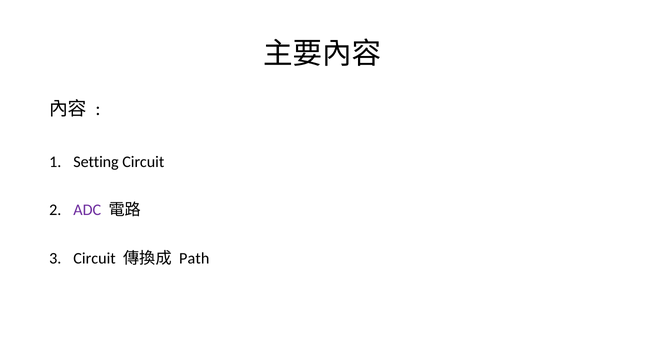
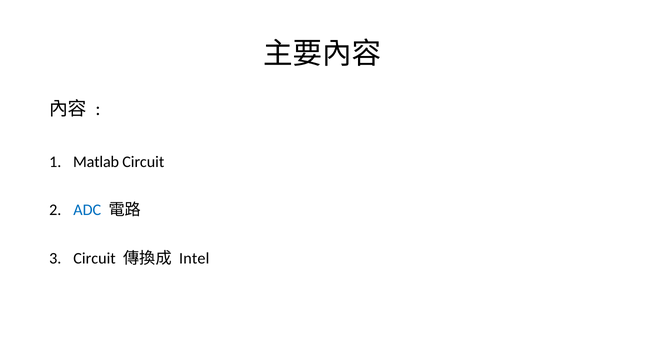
Setting: Setting -> Matlab (96, 162)
ADC colour: purple -> blue (87, 210)
Path: Path -> Intel (194, 258)
